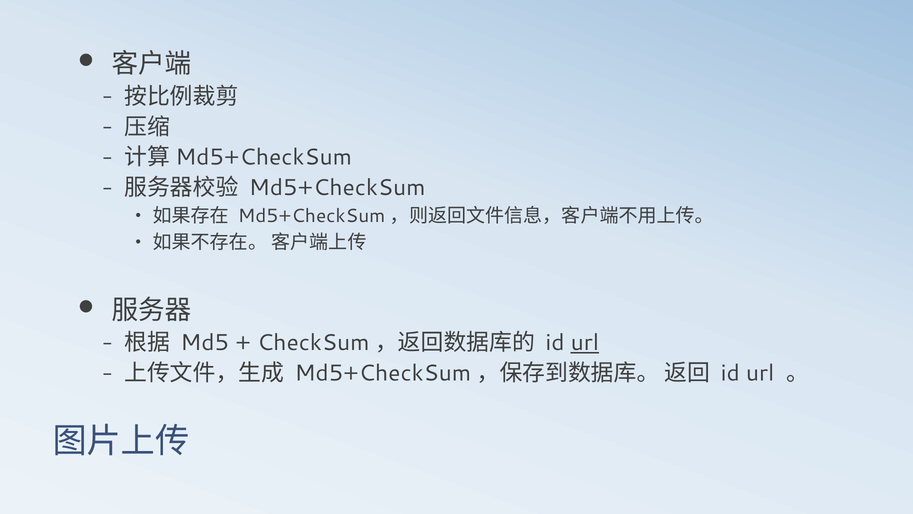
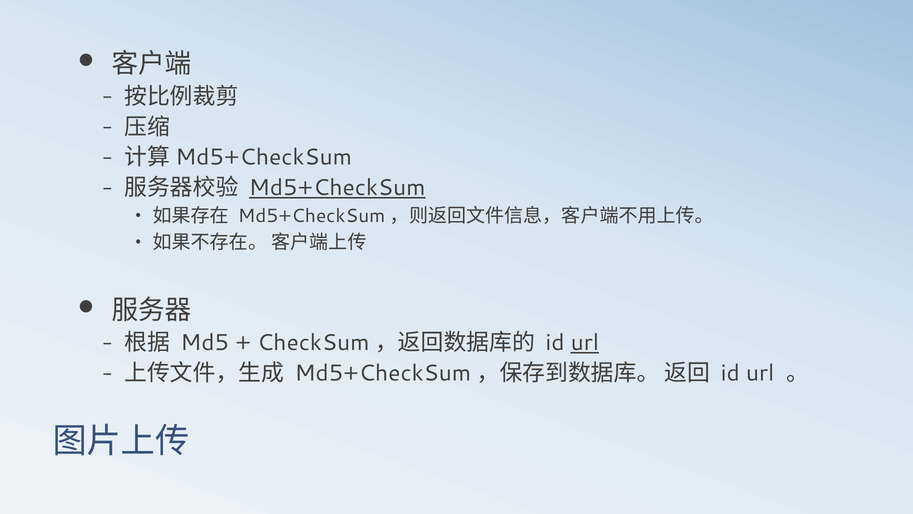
Md5+CheckSum underline: none -> present (337, 188)
